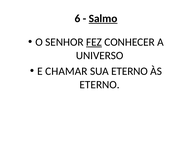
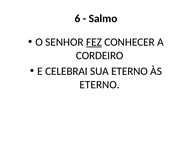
Salmo underline: present -> none (103, 19)
UNIVERSO: UNIVERSO -> CORDEIRO (100, 56)
CHAMAR: CHAMAR -> CELEBRAI (66, 71)
